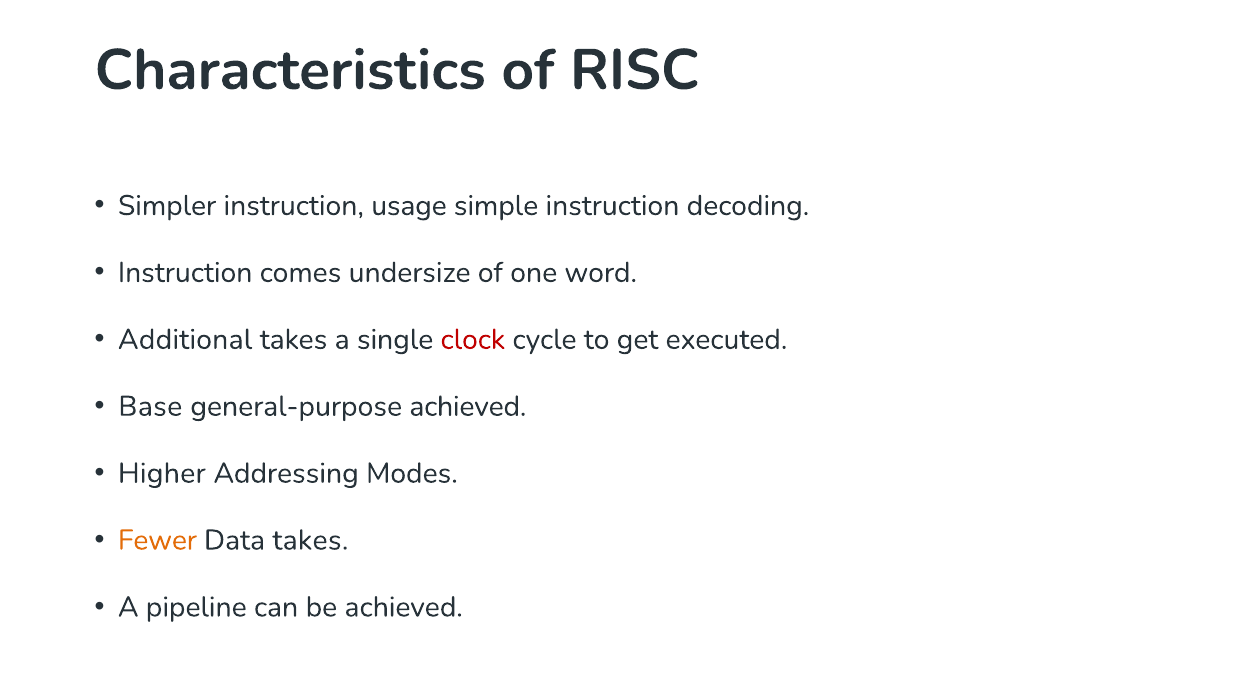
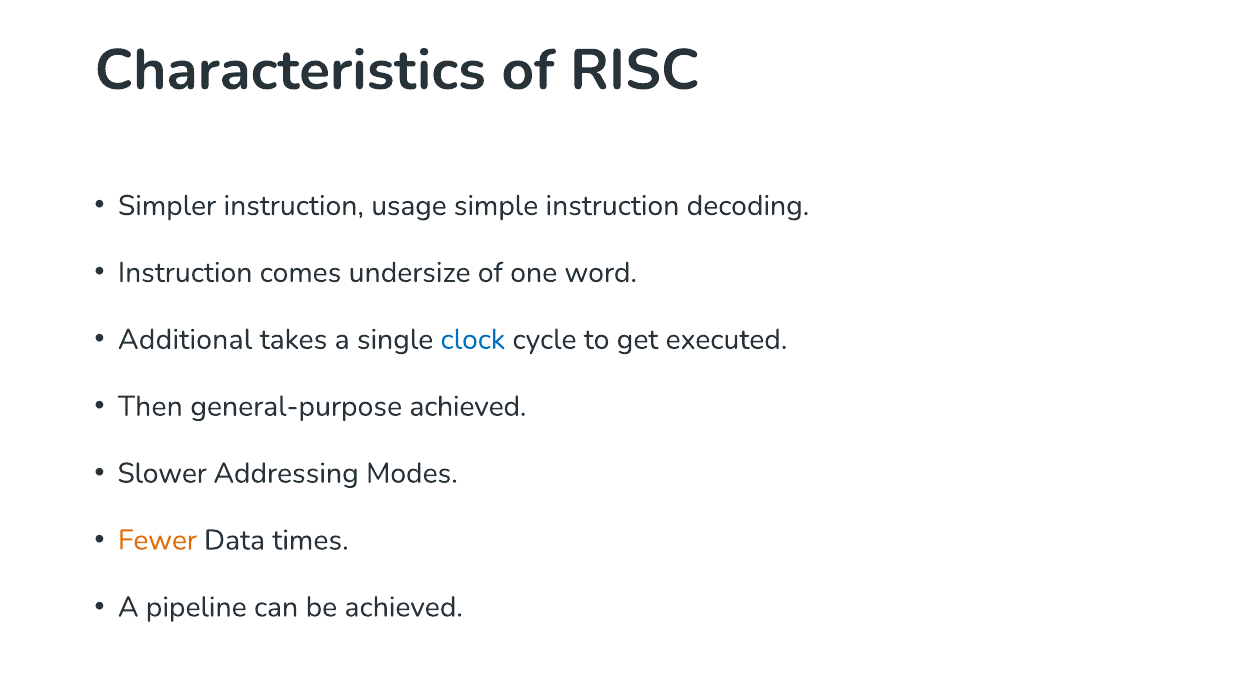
clock colour: red -> blue (473, 339)
Base: Base -> Then (150, 406)
Higher: Higher -> Slower (162, 473)
Data takes: takes -> times (310, 540)
